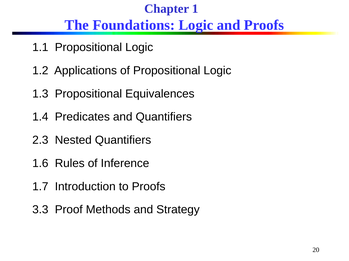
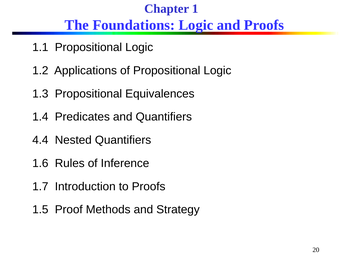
2.3: 2.3 -> 4.4 (40, 140)
3.3: 3.3 -> 1.5 (40, 210)
